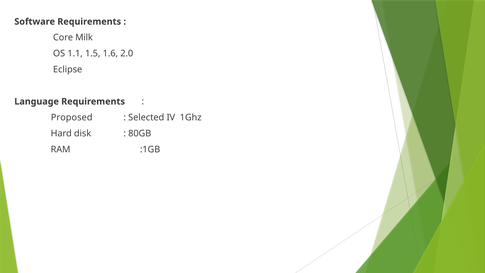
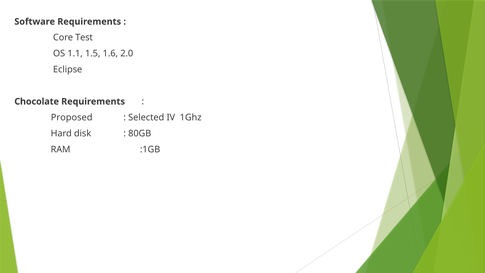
Milk: Milk -> Test (84, 38)
Language: Language -> Chocolate (37, 101)
